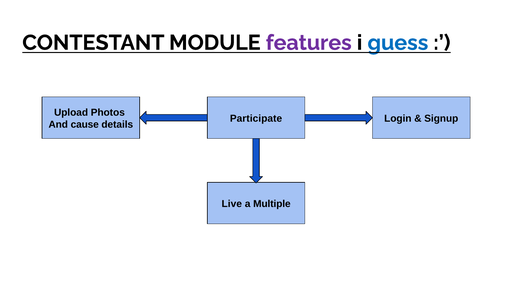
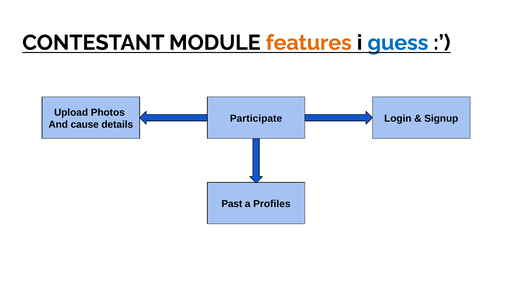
features colour: purple -> orange (309, 43)
Live: Live -> Past (232, 204)
Multiple: Multiple -> Profiles (272, 204)
